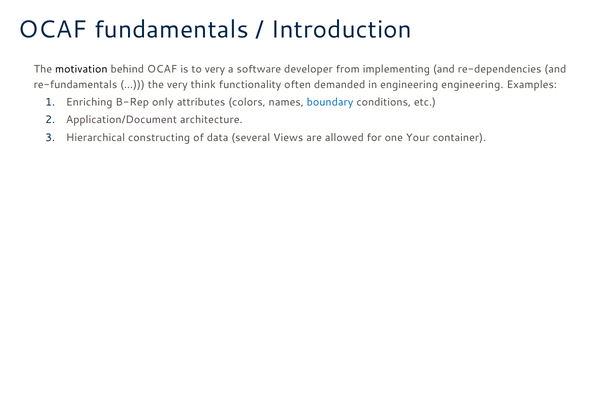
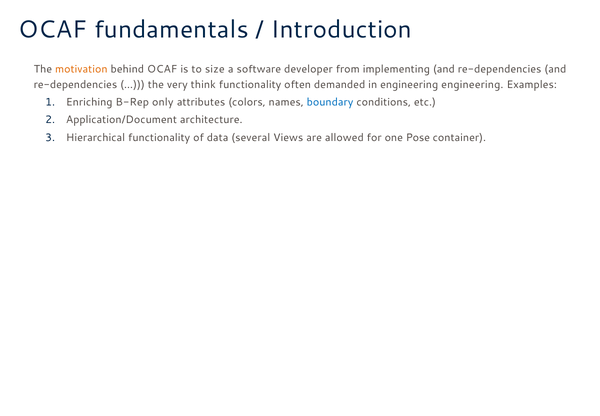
motivation colour: black -> orange (81, 69)
to very: very -> size (215, 69)
re-fundamentals: re-fundamentals -> re-dependencies (75, 85)
Hierarchical constructing: constructing -> functionality (159, 137)
Your: Your -> Pose (418, 137)
